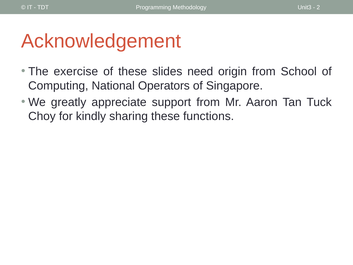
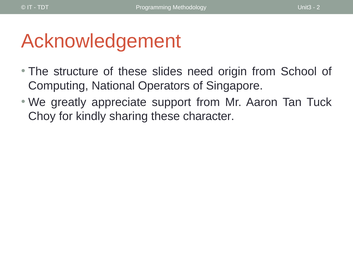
exercise: exercise -> structure (76, 71)
functions: functions -> character (209, 116)
